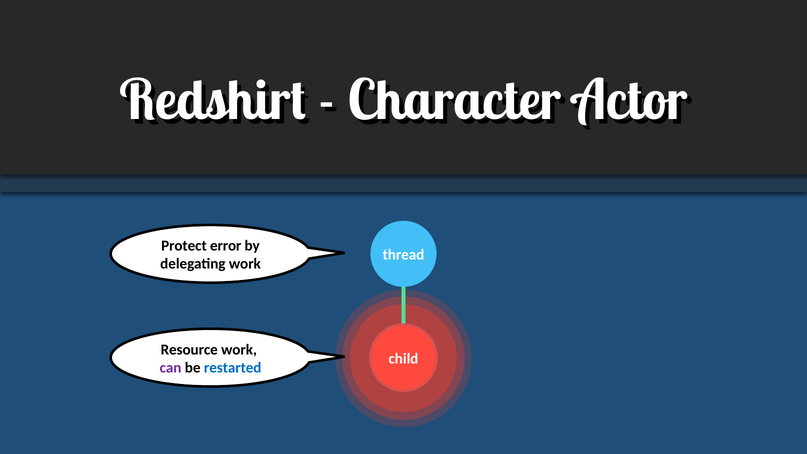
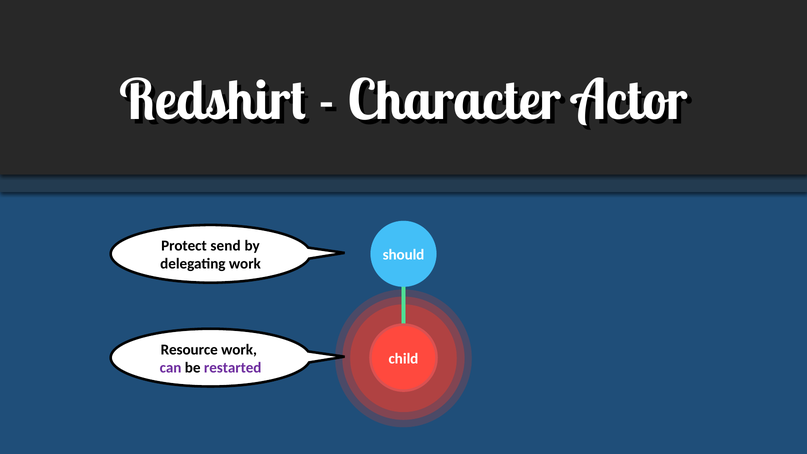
error: error -> send (226, 246)
thread: thread -> should (404, 255)
restarted colour: blue -> purple (233, 368)
